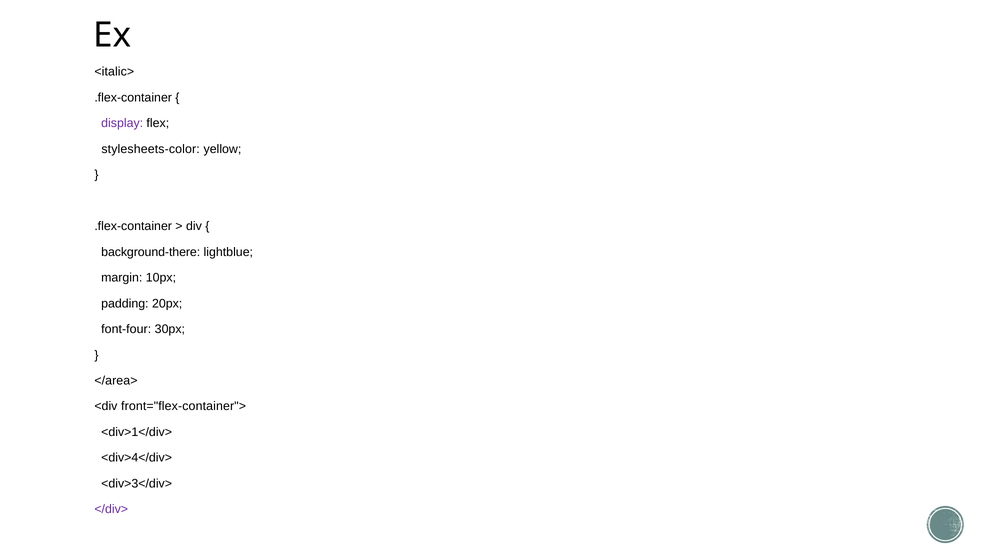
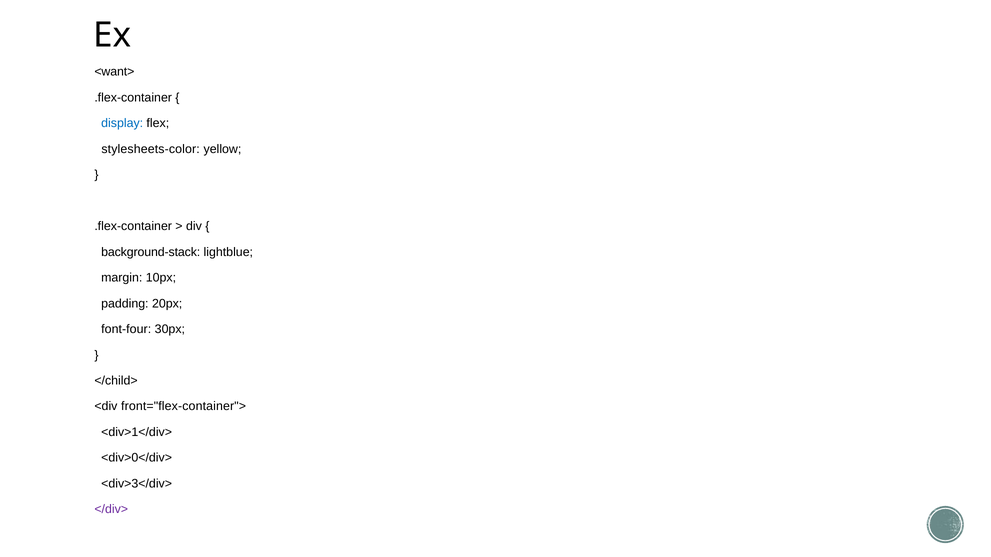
<italic>: <italic> -> <want> (114, 72)
display colour: purple -> blue (122, 123)
background-there: background-there -> background-stack (151, 252)
</area>: </area> -> </child> (116, 381)
<div>4</div>: <div>4</div> -> <div>0</div> (137, 458)
